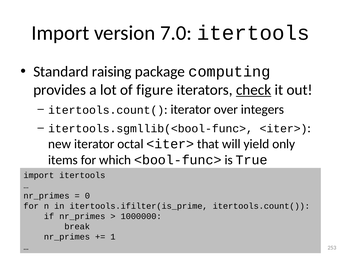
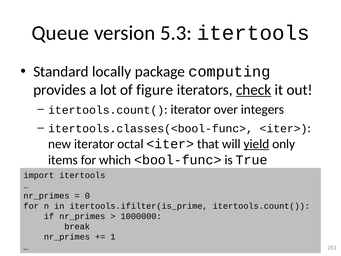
Import: Import -> Queue (60, 33)
7.0: 7.0 -> 5.3 (176, 33)
raising: raising -> locally (112, 72)
itertools.sgmllib(<bool-func>: itertools.sgmllib(<bool-func> -> itertools.classes(<bool-func> (151, 129)
yield underline: none -> present (256, 144)
